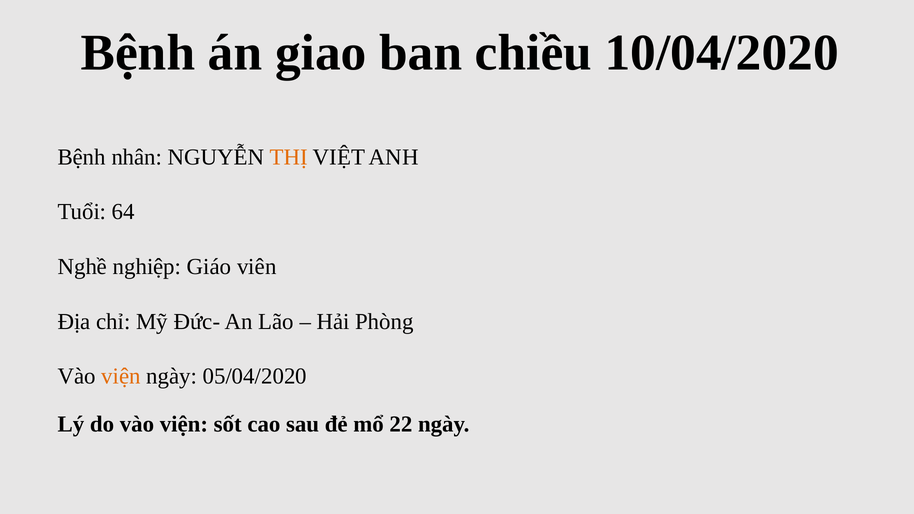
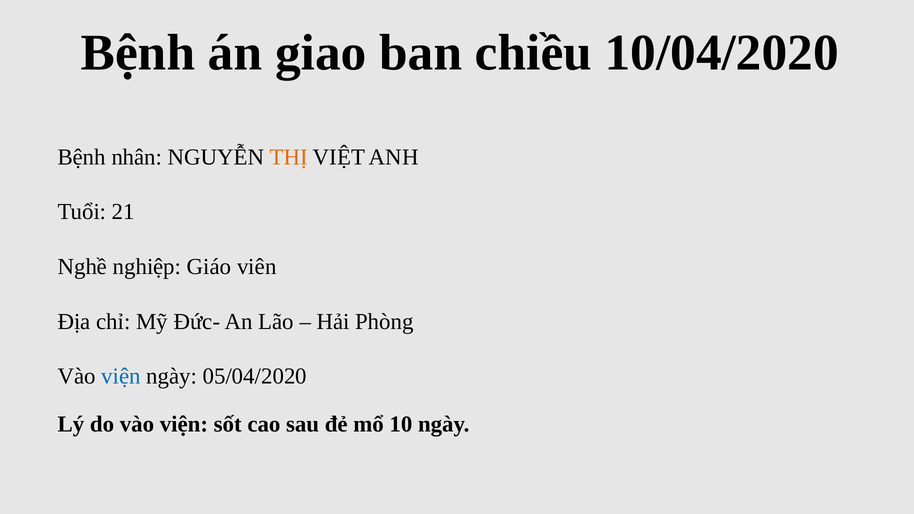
64: 64 -> 21 (123, 212)
viện colour: orange -> blue (121, 377)
22: 22 -> 10 (401, 425)
